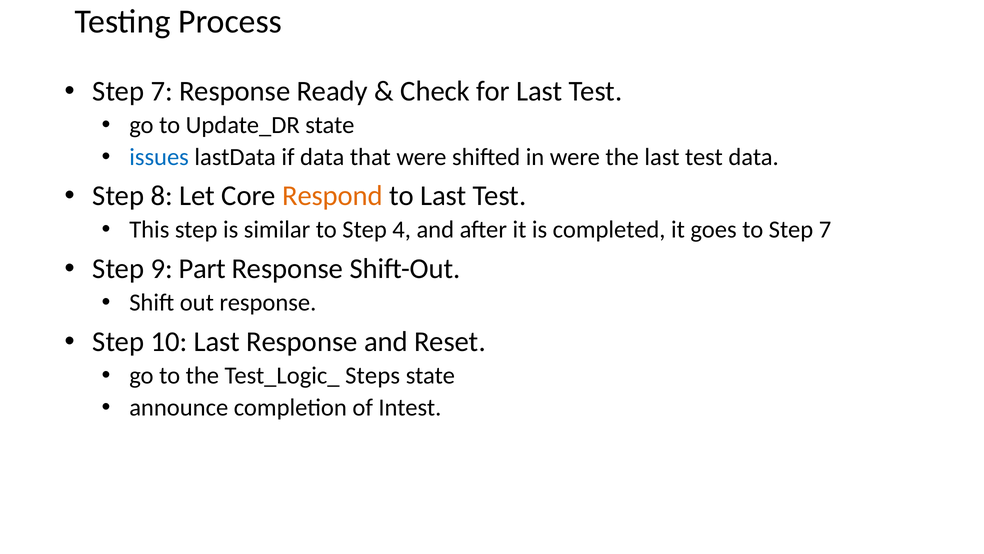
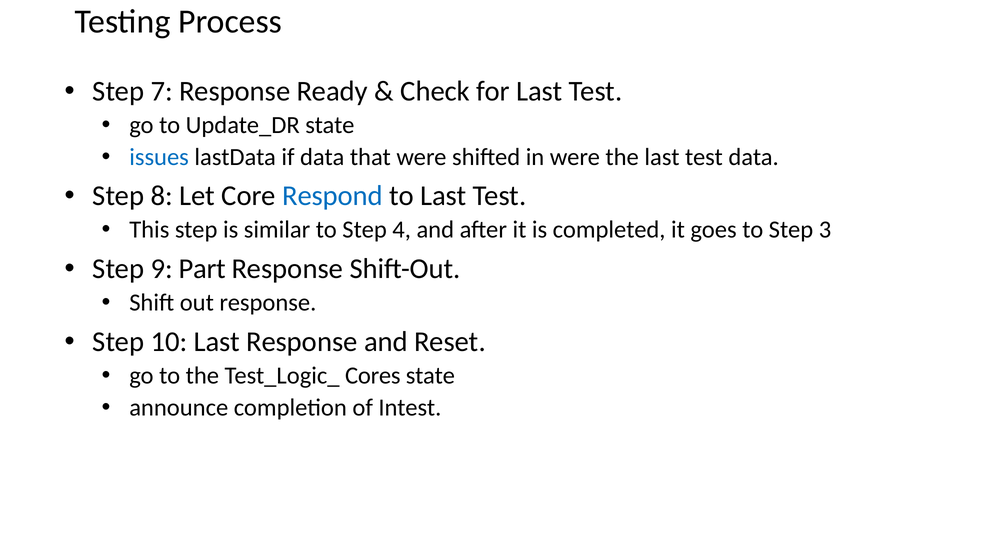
Respond colour: orange -> blue (333, 196)
to Step 7: 7 -> 3 (825, 230)
Steps: Steps -> Cores (373, 375)
